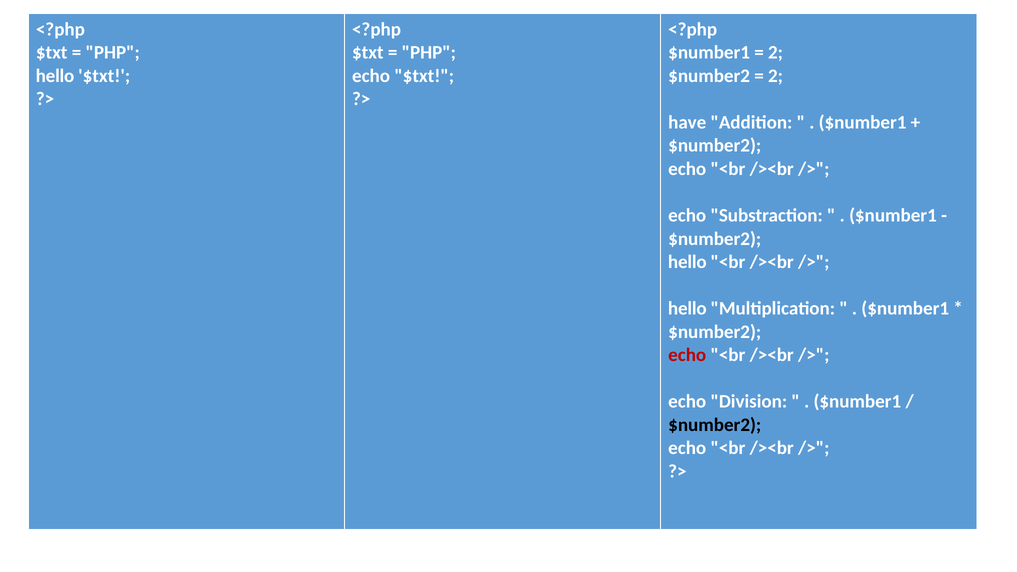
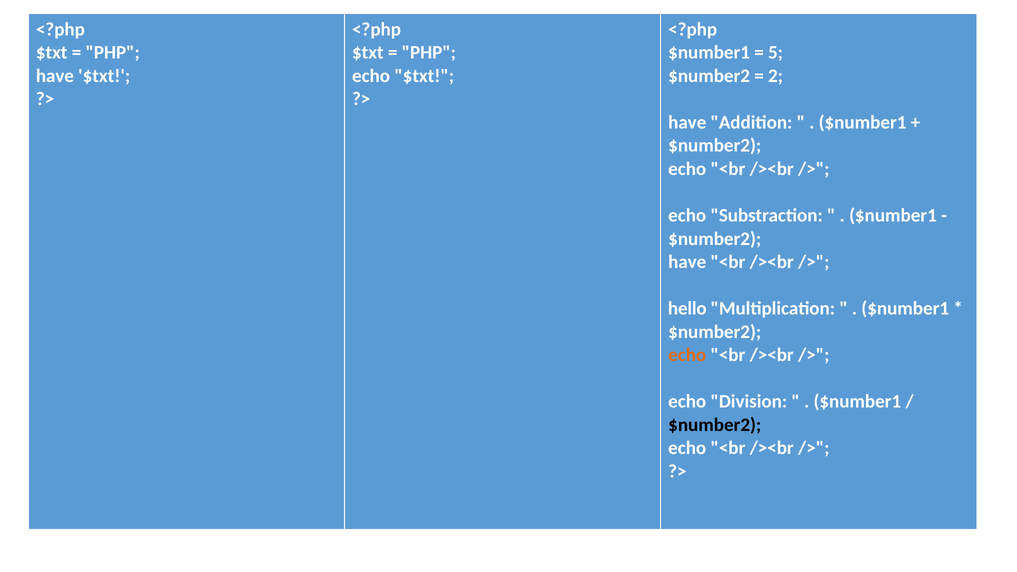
2: 2 -> 5 (775, 53)
hello: hello -> have (55, 76)
hello: hello -> have (687, 262)
echo colour: red -> orange (687, 355)
